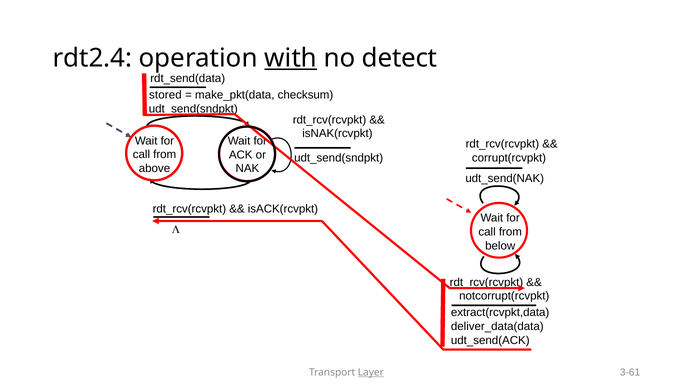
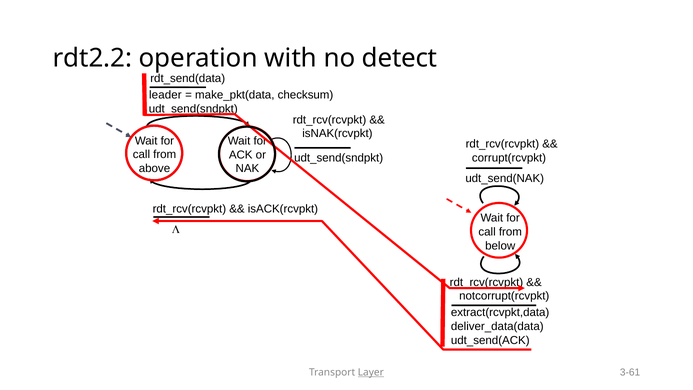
rdt2.4: rdt2.4 -> rdt2.2 (92, 58)
with underline: present -> none (291, 58)
stored: stored -> leader (165, 95)
